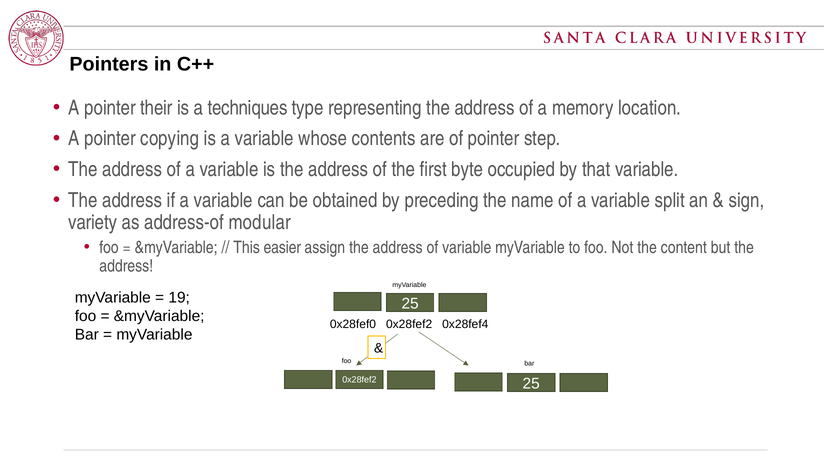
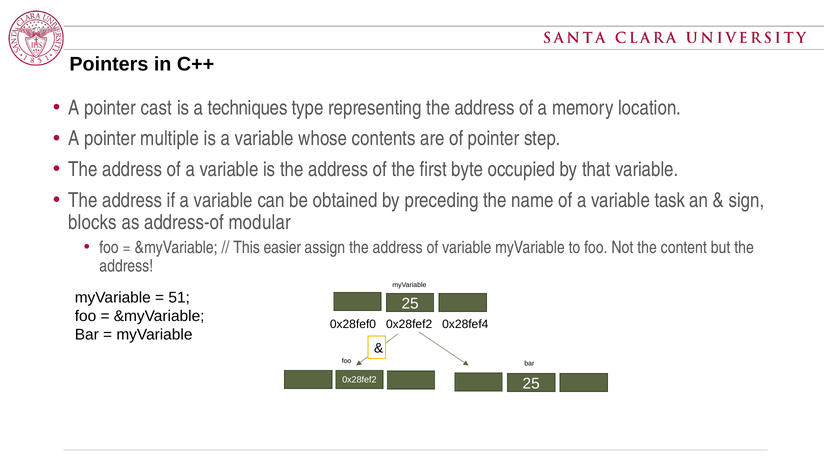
their: their -> cast (156, 108)
copying: copying -> multiple (170, 139)
split: split -> task (670, 200)
variety: variety -> blocks (93, 222)
19: 19 -> 51 (179, 297)
